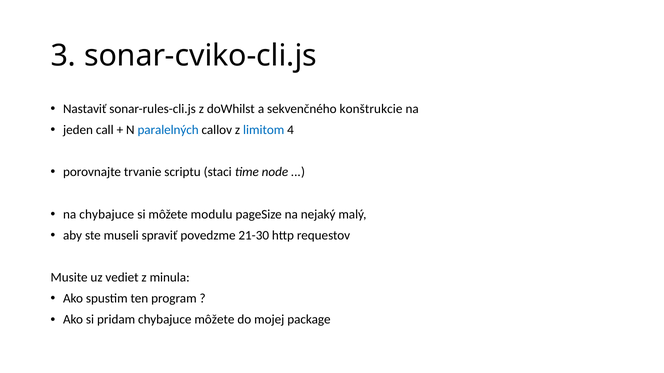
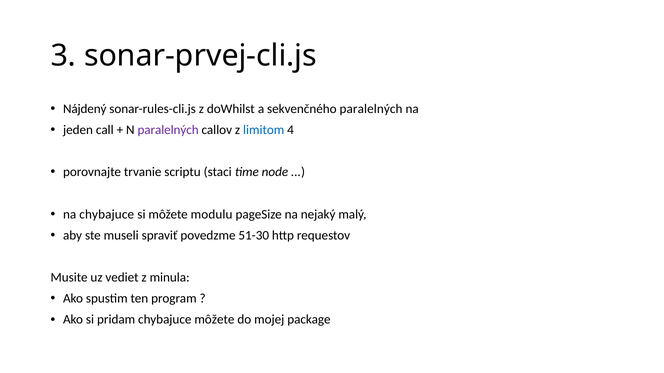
sonar-cviko-cli.js: sonar-cviko-cli.js -> sonar-prvej-cli.js (200, 56)
Nastaviť: Nastaviť -> Nájdený (85, 109)
sekvenčného konštrukcie: konštrukcie -> paralelných (371, 109)
paralelných colour: blue -> purple (168, 130)
21-30: 21-30 -> 51-30 (254, 236)
